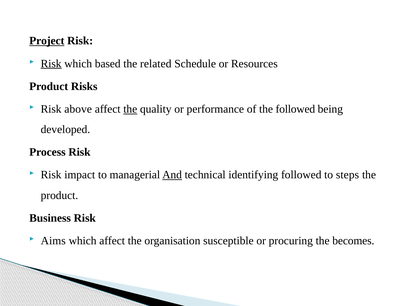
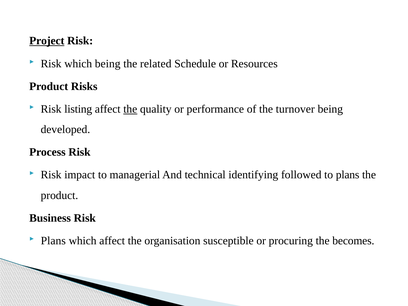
Risk underline: present -> none (51, 64)
which based: based -> being (108, 64)
above: above -> listing (78, 109)
the followed: followed -> turnover (295, 109)
And underline: present -> none (172, 175)
to steps: steps -> plans (348, 175)
Aims: Aims -> Plans (53, 241)
